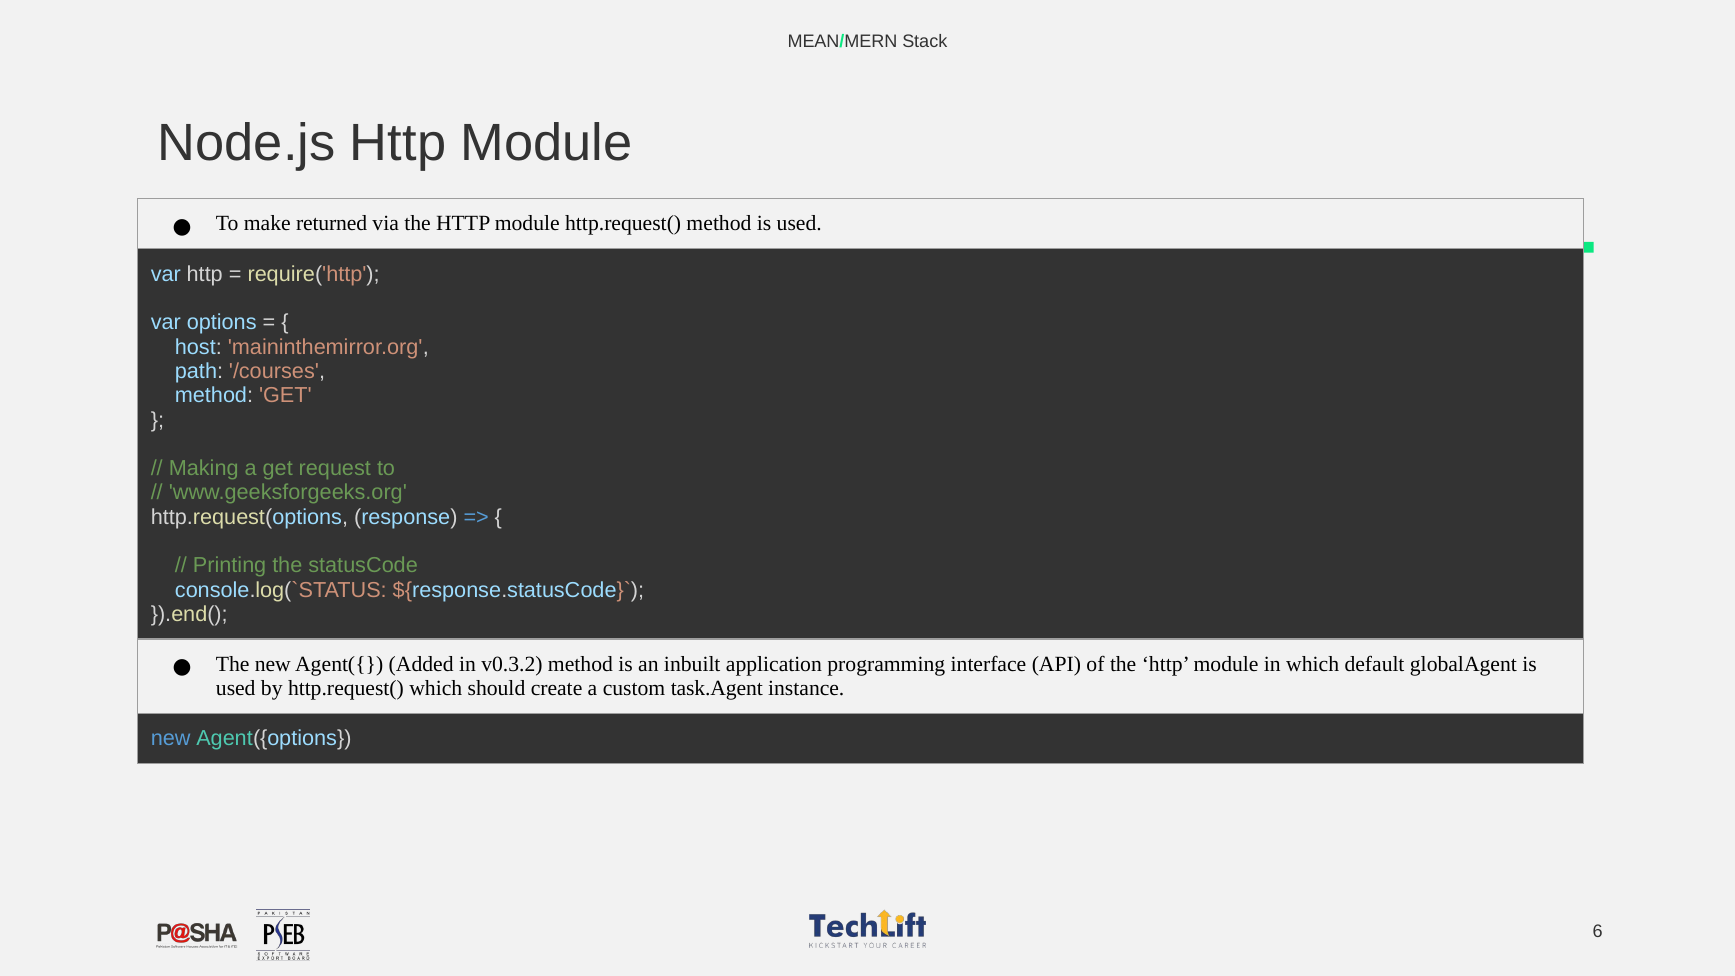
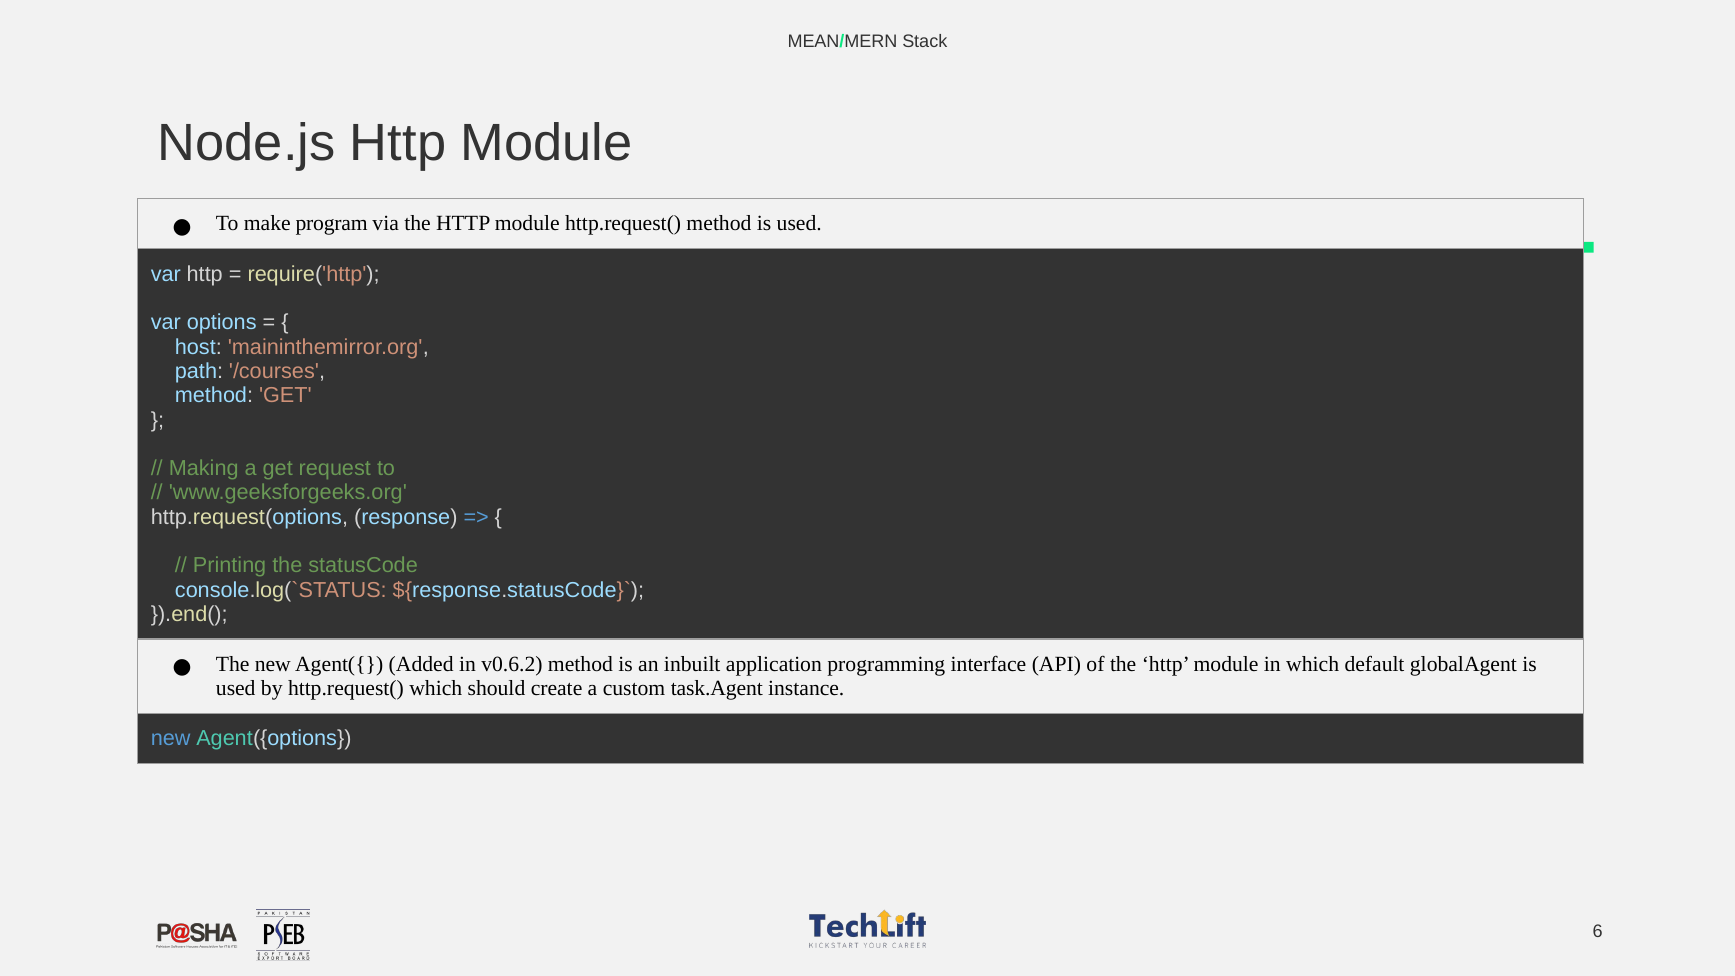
returned: returned -> program (332, 224)
v0.3.2: v0.3.2 -> v0.6.2 (512, 664)
